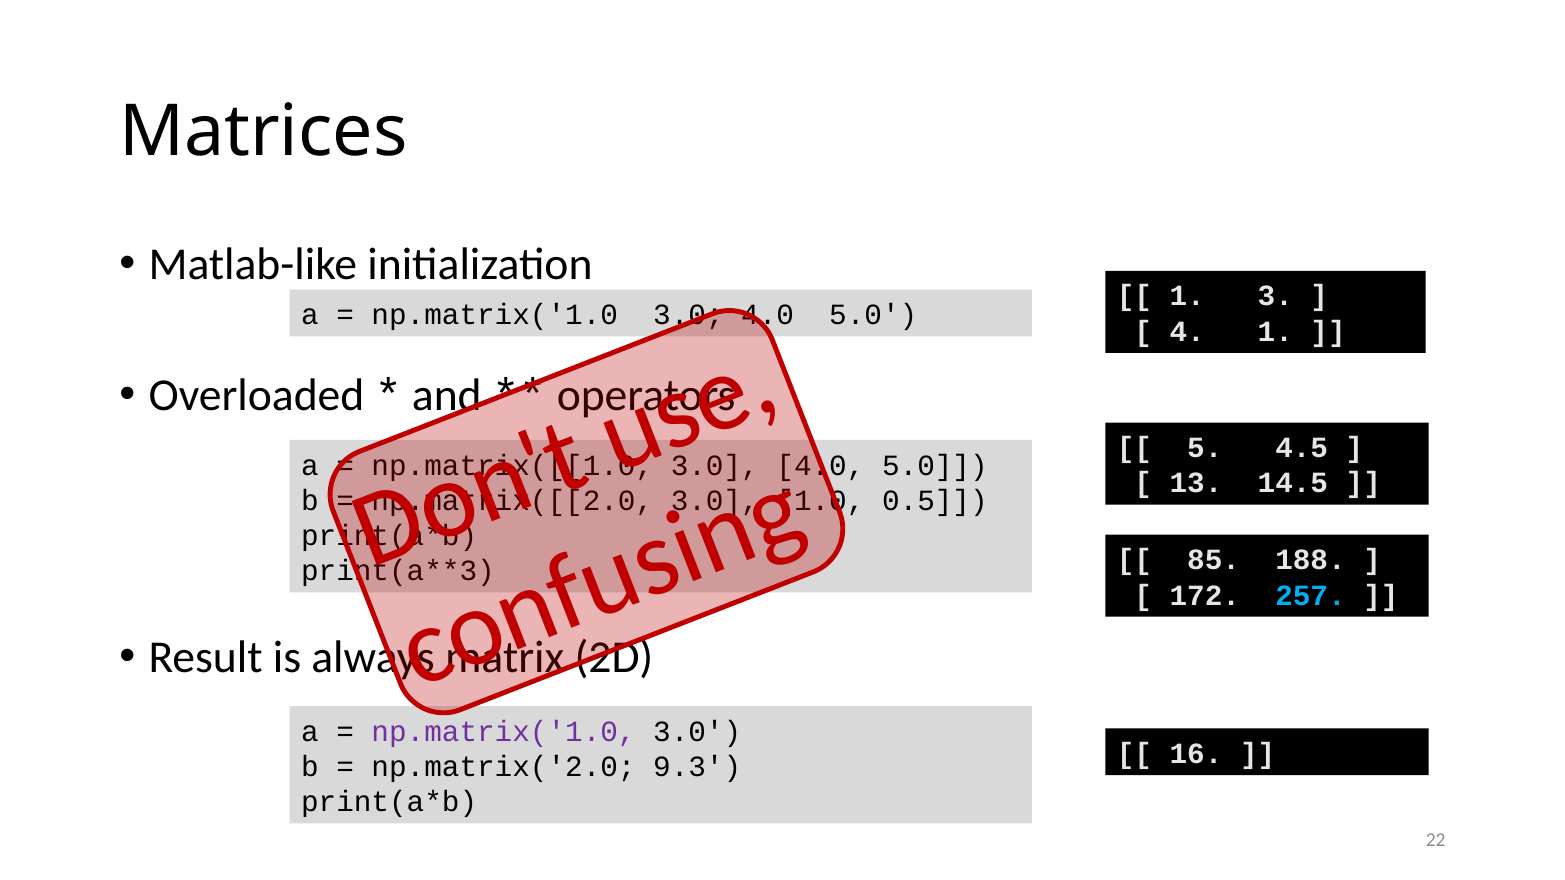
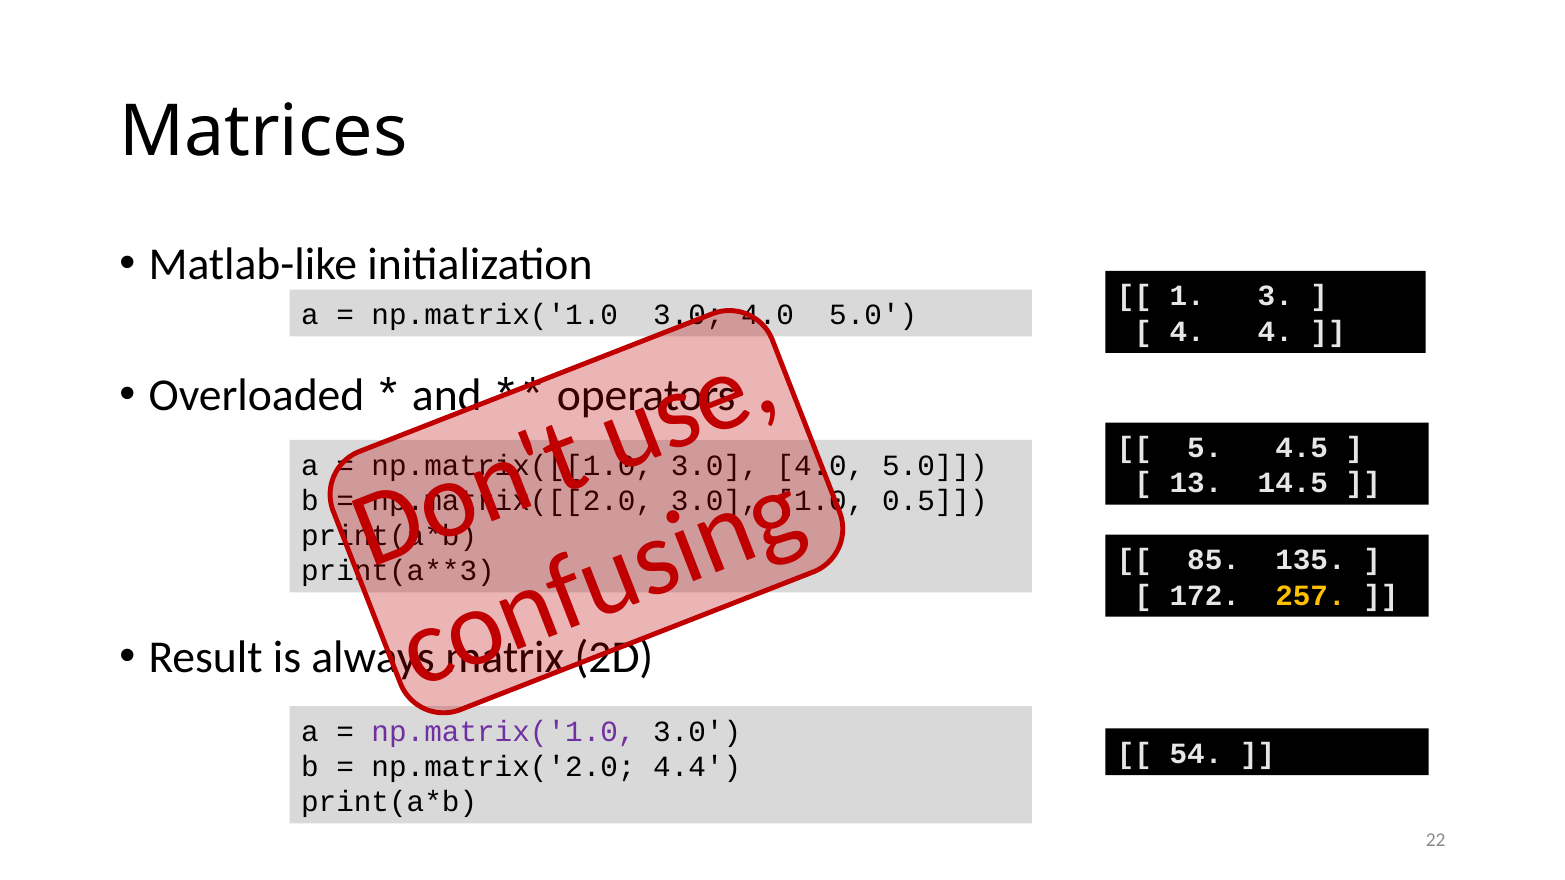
4 1: 1 -> 4 (1275, 332)
188: 188 -> 135 (1310, 560)
257 colour: light blue -> yellow (1310, 596)
16: 16 -> 54 (1196, 754)
9.3: 9.3 -> 4.4 (697, 767)
